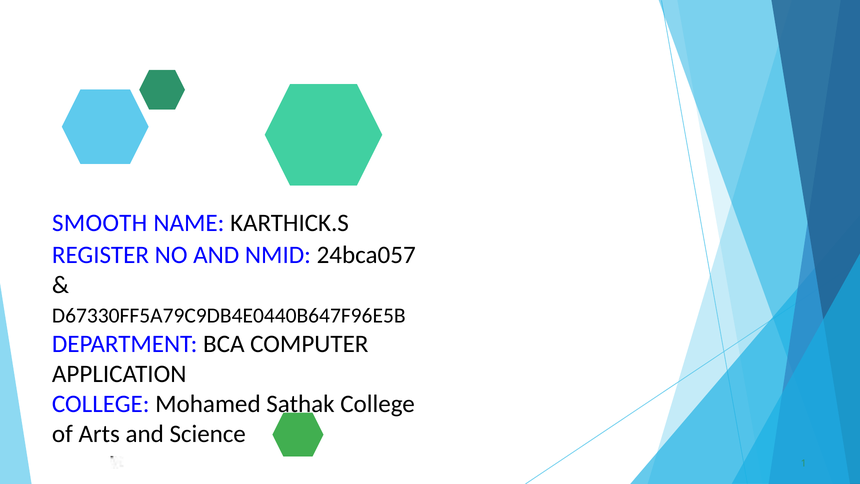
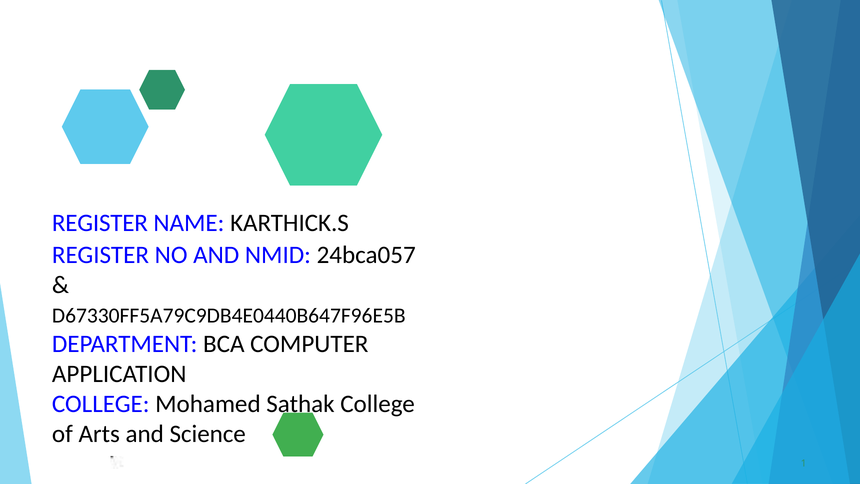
SMOOTH: SMOOTH -> REGISTER (100, 223)
